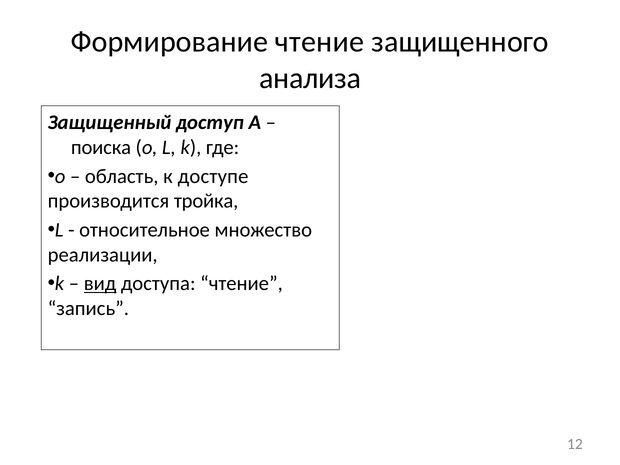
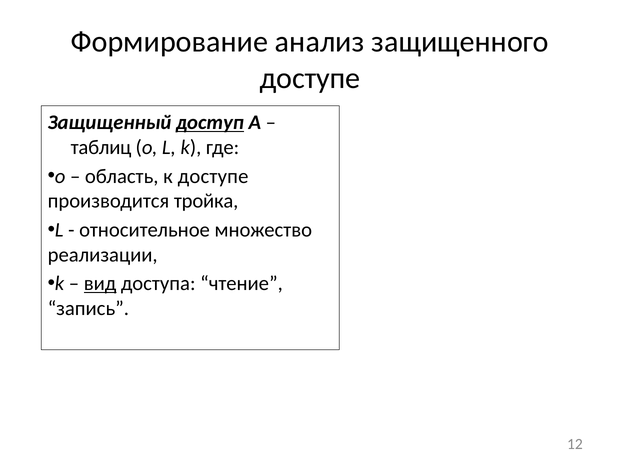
Формирование чтение: чтение -> анализ (320, 42)
анализа: анализа -> доступе (310, 78)
доступ underline: none -> present (210, 122)
поиска: поиска -> таблиц (101, 147)
